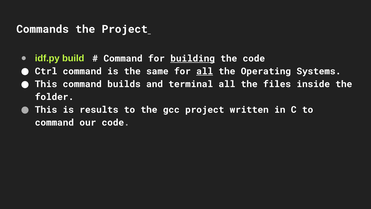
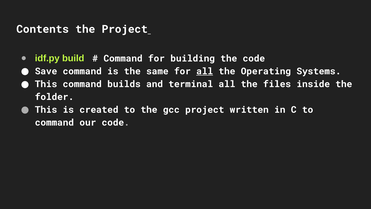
Commands: Commands -> Contents (43, 29)
building underline: present -> none (193, 58)
Ctrl: Ctrl -> Save (46, 71)
results: results -> created (99, 110)
